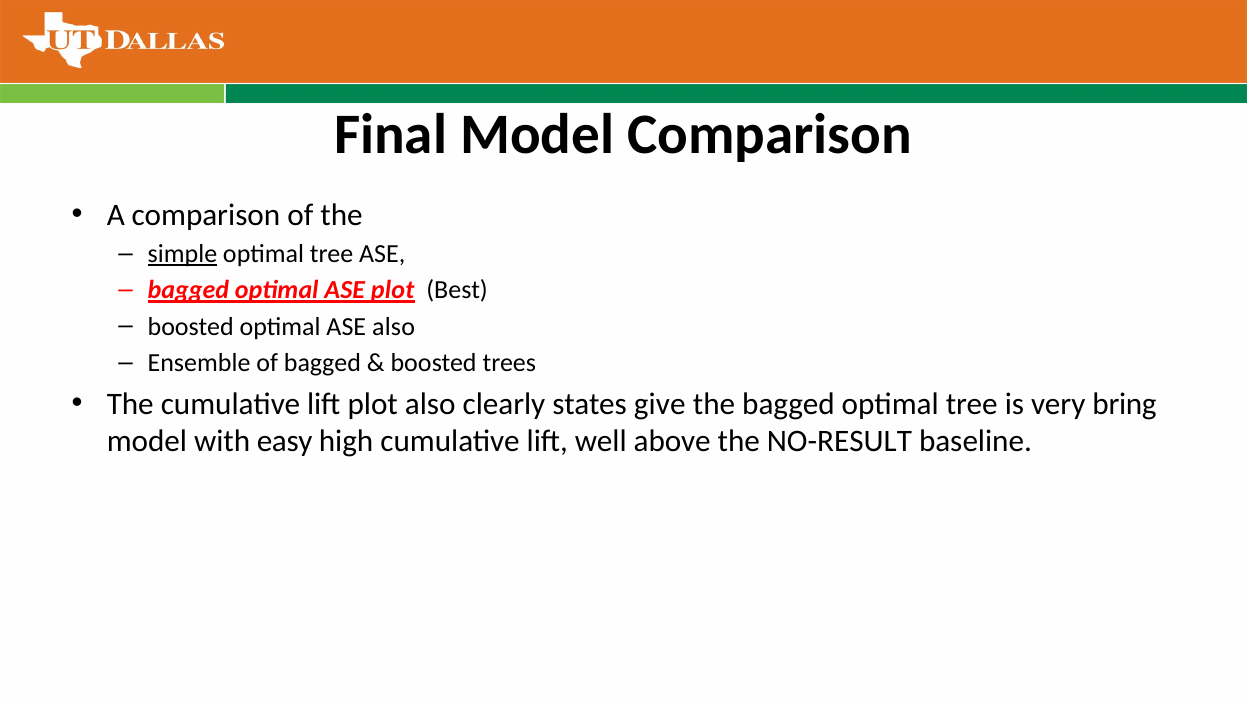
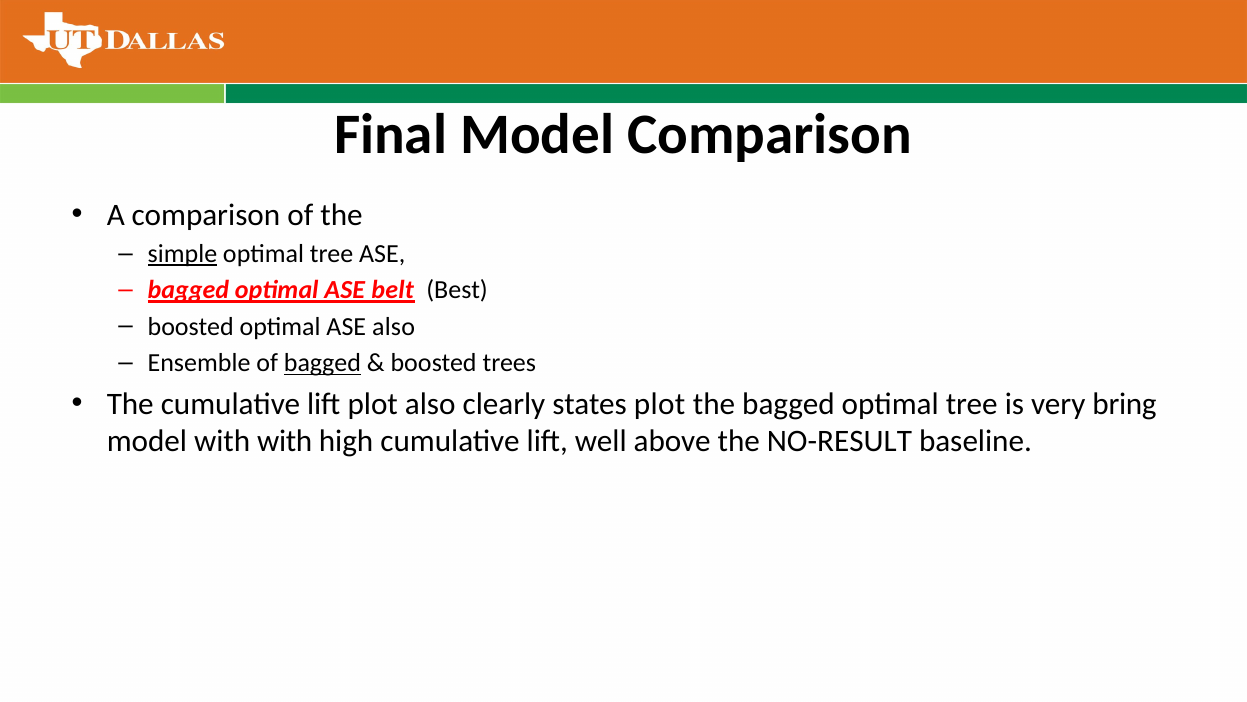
ASE plot: plot -> belt (393, 290)
bagged underline: none -> present (322, 363)
states give: give -> plot (660, 404)
with easy: easy -> with (285, 441)
